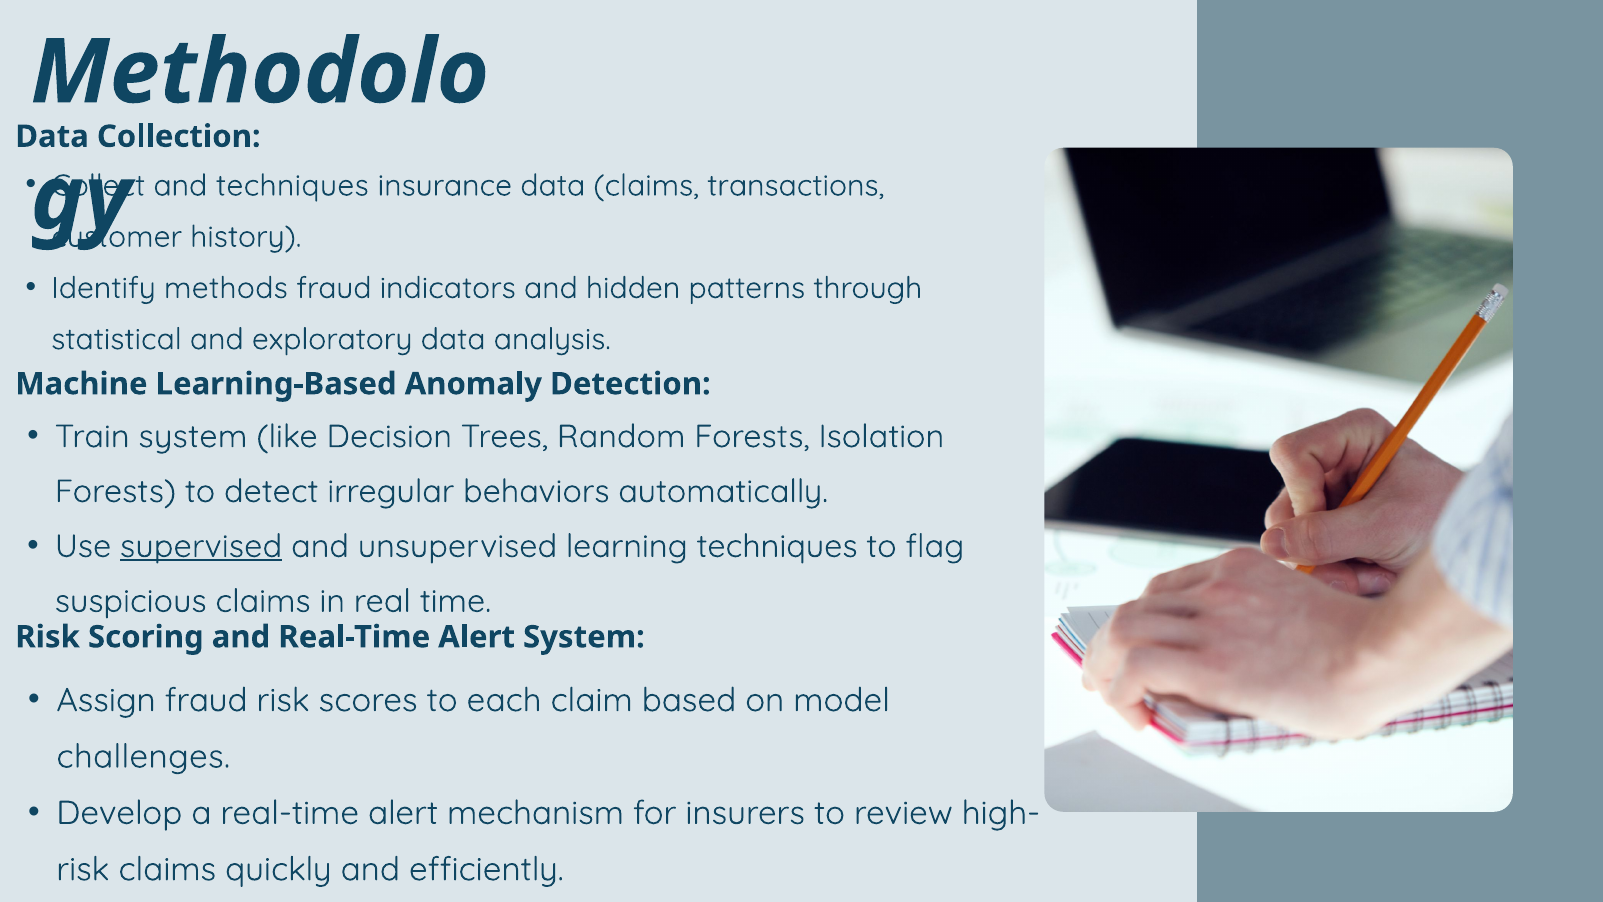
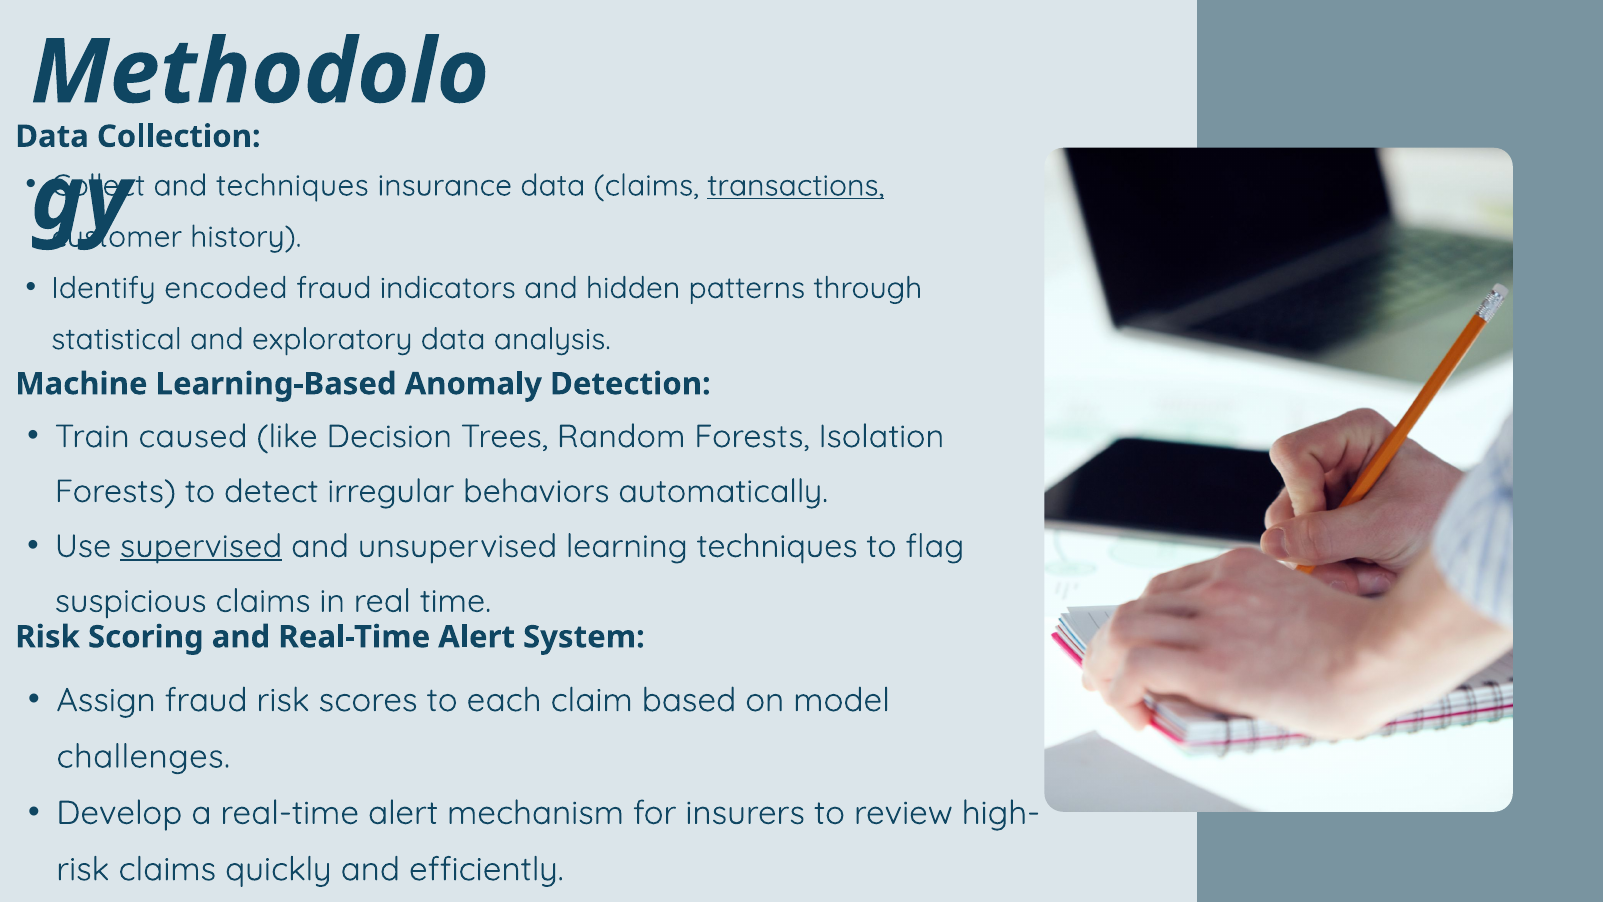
transactions underline: none -> present (796, 186)
methods: methods -> encoded (226, 288)
Train system: system -> caused (193, 436)
